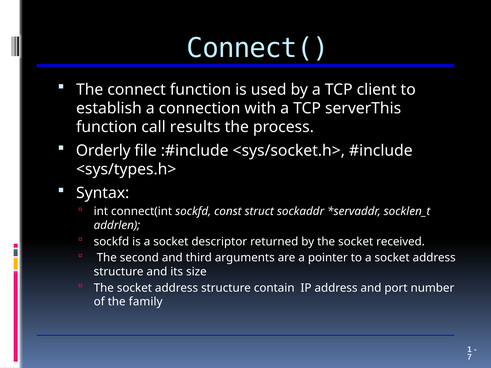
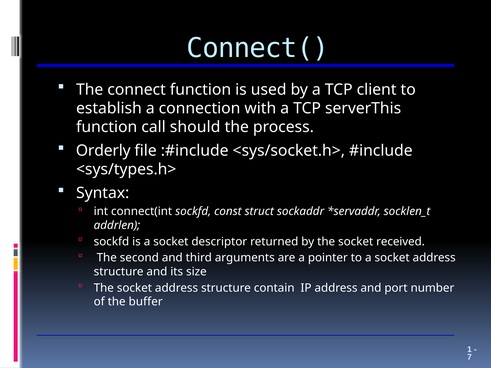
results: results -> should (195, 127)
family: family -> buffer (146, 302)
